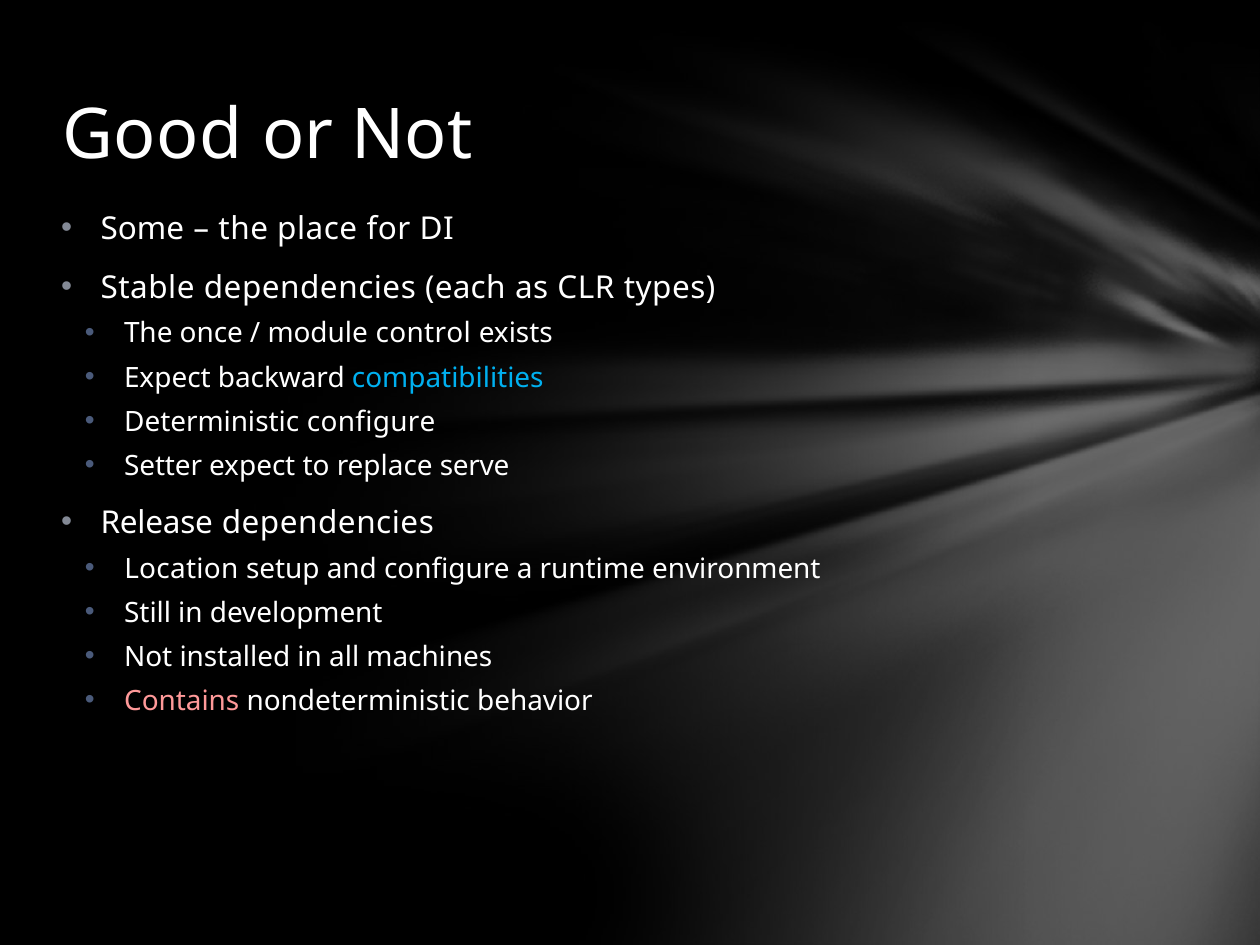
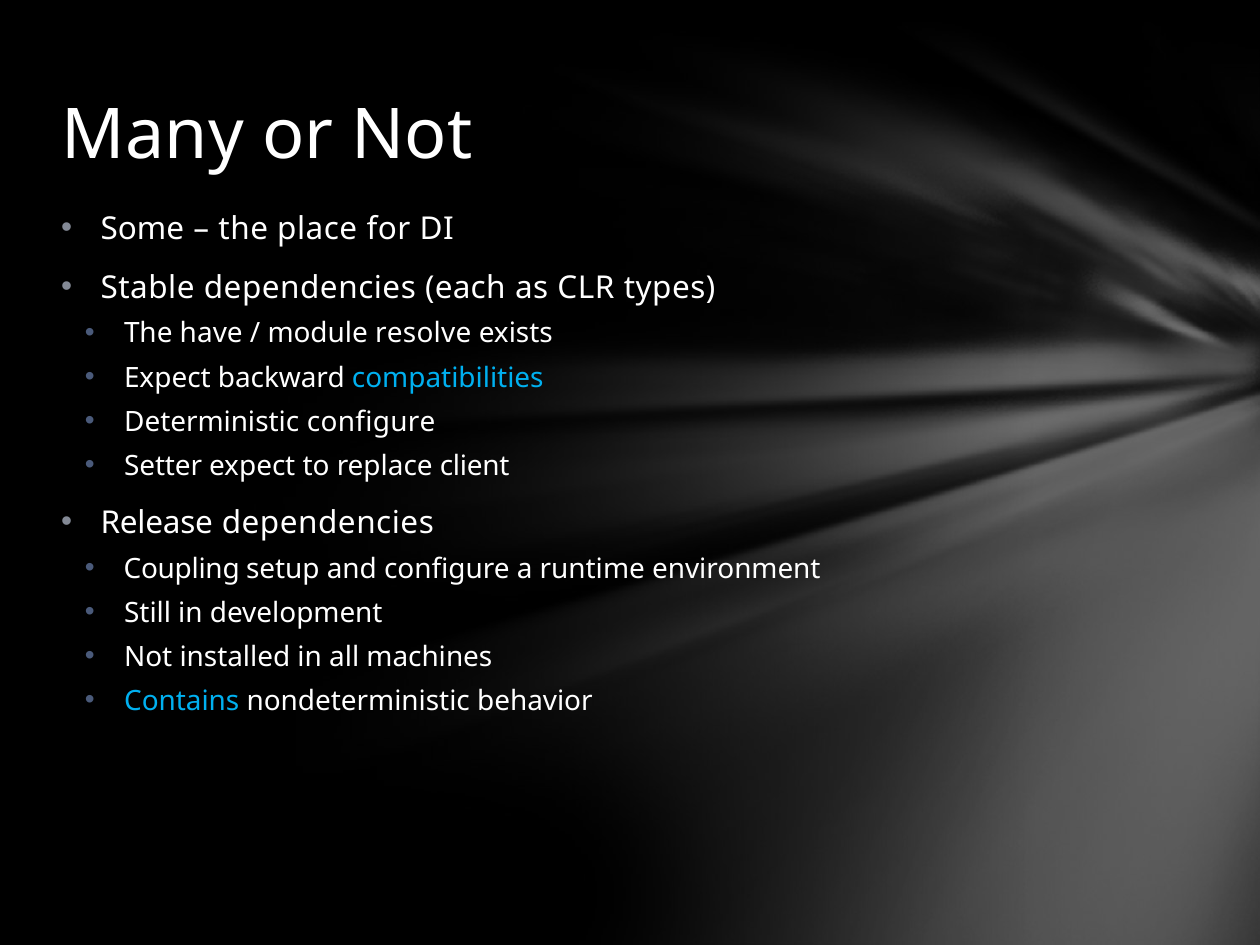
Good: Good -> Many (153, 135)
once: once -> have (211, 334)
control: control -> resolve (423, 334)
serve: serve -> client (475, 466)
Location: Location -> Coupling (182, 569)
Contains colour: pink -> light blue (182, 701)
